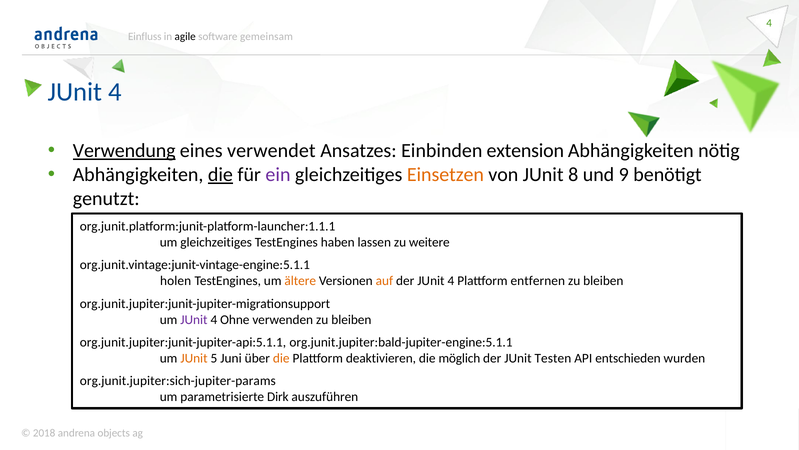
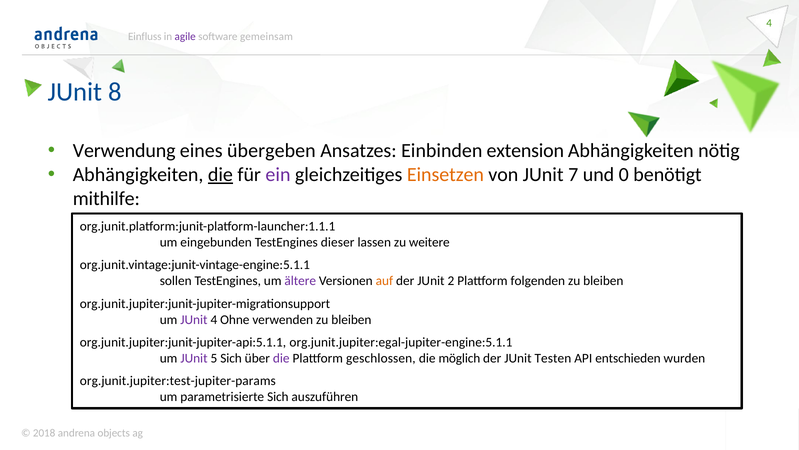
agile colour: black -> purple (185, 36)
4: 4 -> 8 (115, 92)
Verwendung underline: present -> none (124, 150)
verwendet: verwendet -> übergeben (271, 150)
8: 8 -> 7 (573, 174)
9: 9 -> 0 (624, 174)
genutzt: genutzt -> mithilfe (106, 198)
um gleichzeitiges: gleichzeitiges -> eingebunden (216, 242)
haben: haben -> dieser (338, 242)
holen: holen -> sollen (176, 281)
ältere colour: orange -> purple (300, 281)
der JUnit 4: 4 -> 2 (451, 281)
entfernen: entfernen -> folgenden (538, 281)
org.junit.jupiter:bald-jupiter-engine:5.1.1: org.junit.jupiter:bald-jupiter-engine:5.1.1 -> org.junit.jupiter:egal-jupiter-engine:5.1.1 (401, 342)
JUnit colour: orange -> purple (194, 358)
5 Juni: Juni -> Sich (231, 358)
die colour: orange -> purple (281, 358)
deaktivieren: deaktivieren -> geschlossen (381, 358)
org.junit.jupiter:sich-jupiter-params: org.junit.jupiter:sich-jupiter-params -> org.junit.jupiter:test-jupiter-params (178, 381)
parametrisierte Dirk: Dirk -> Sich (278, 396)
